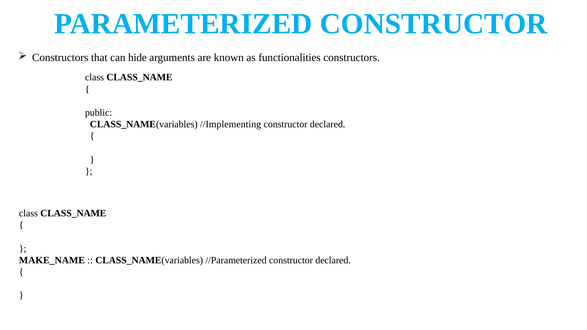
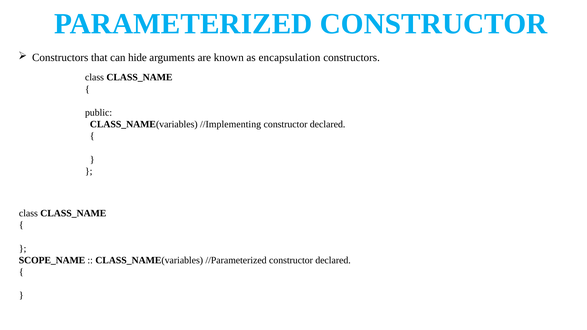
functionalities: functionalities -> encapsulation (289, 58)
MAKE_NAME: MAKE_NAME -> SCOPE_NAME (52, 260)
